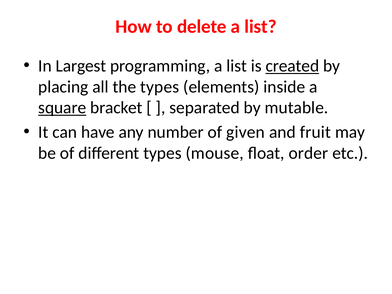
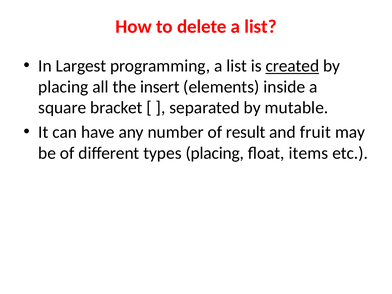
the types: types -> insert (160, 87)
square underline: present -> none (62, 108)
given: given -> result (246, 132)
types mouse: mouse -> placing (215, 153)
order: order -> items (308, 153)
